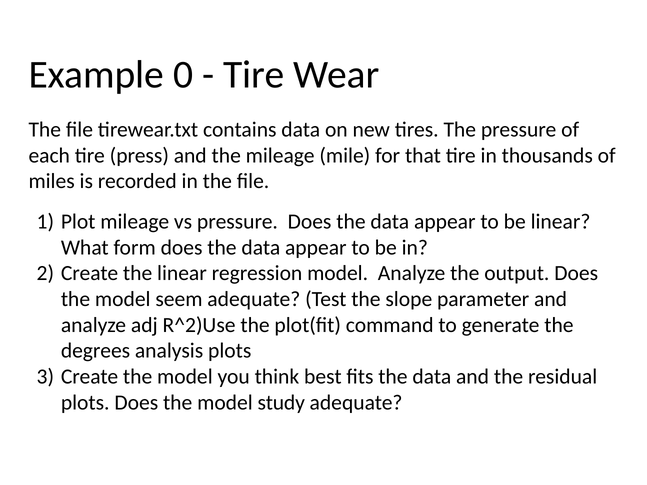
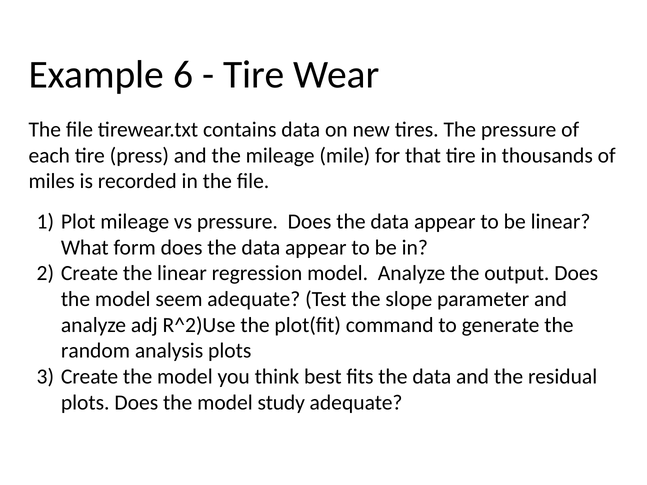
0: 0 -> 6 (183, 75)
degrees: degrees -> random (95, 351)
